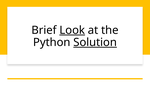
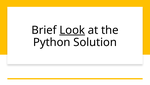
Solution underline: present -> none (95, 42)
